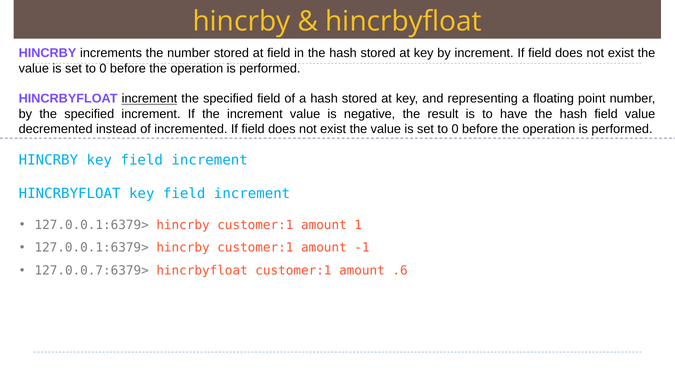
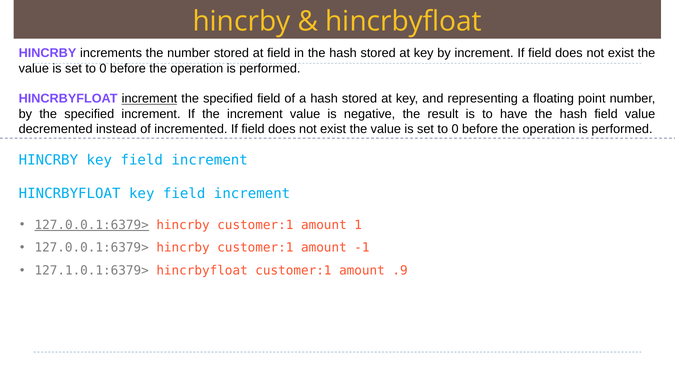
127.0.0.1:6379> underline: none -> present (92, 225)
127.0.0.7:6379>: 127.0.0.7:6379> -> 127.1.0.1:6379> (92, 270)
.6: .6 -> .9 (400, 270)
